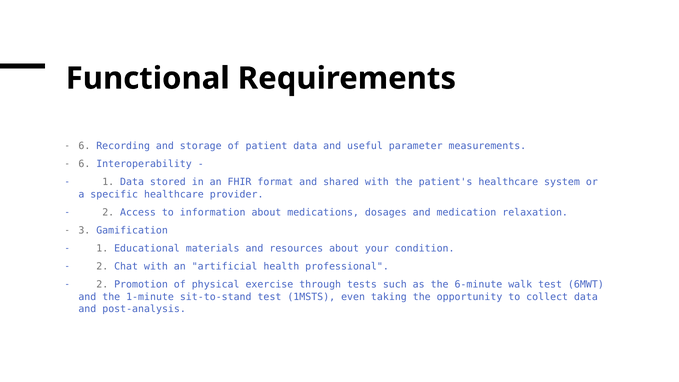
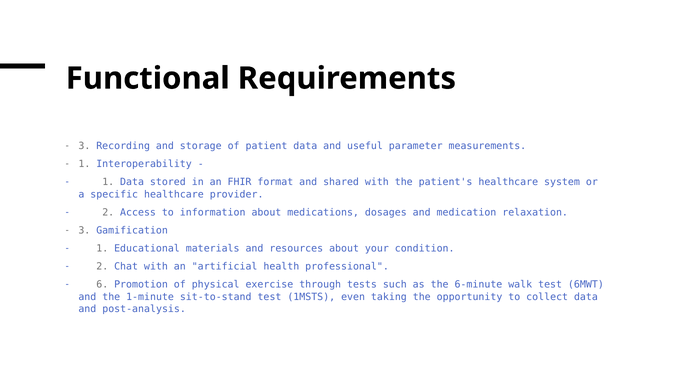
6: 6 -> 3 (84, 146)
6: 6 -> 1 (84, 164)
2: 2 -> 6 (102, 284)
